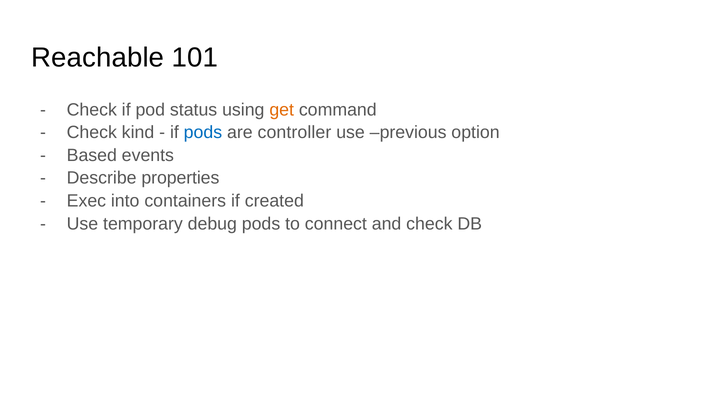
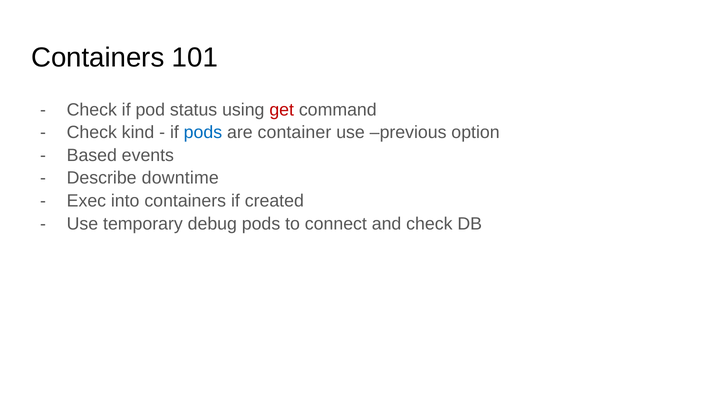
Reachable: Reachable -> Containers (98, 57)
get colour: orange -> red (282, 110)
controller: controller -> container (294, 132)
properties: properties -> downtime (180, 178)
